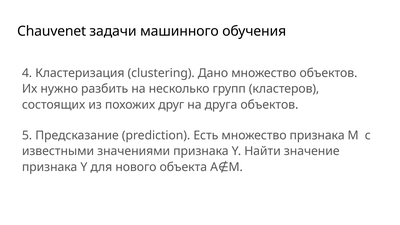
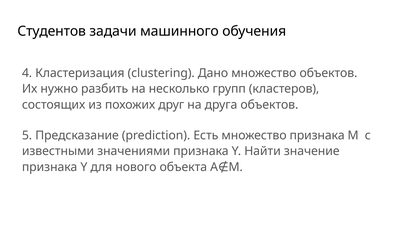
Chauvenet: Chauvenet -> Студентов (52, 31)
